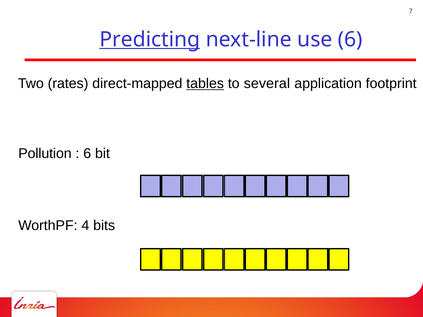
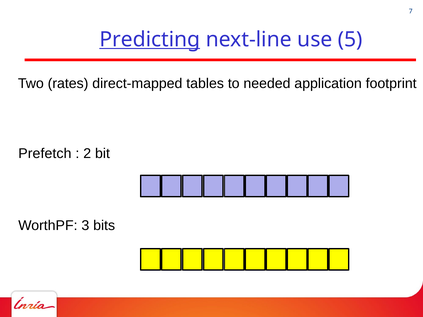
use 6: 6 -> 5 (350, 39)
tables underline: present -> none (205, 84)
several: several -> needed (267, 84)
Pollution: Pollution -> Prefetch (45, 153)
6: 6 -> 2 (87, 153)
4: 4 -> 3 (85, 226)
